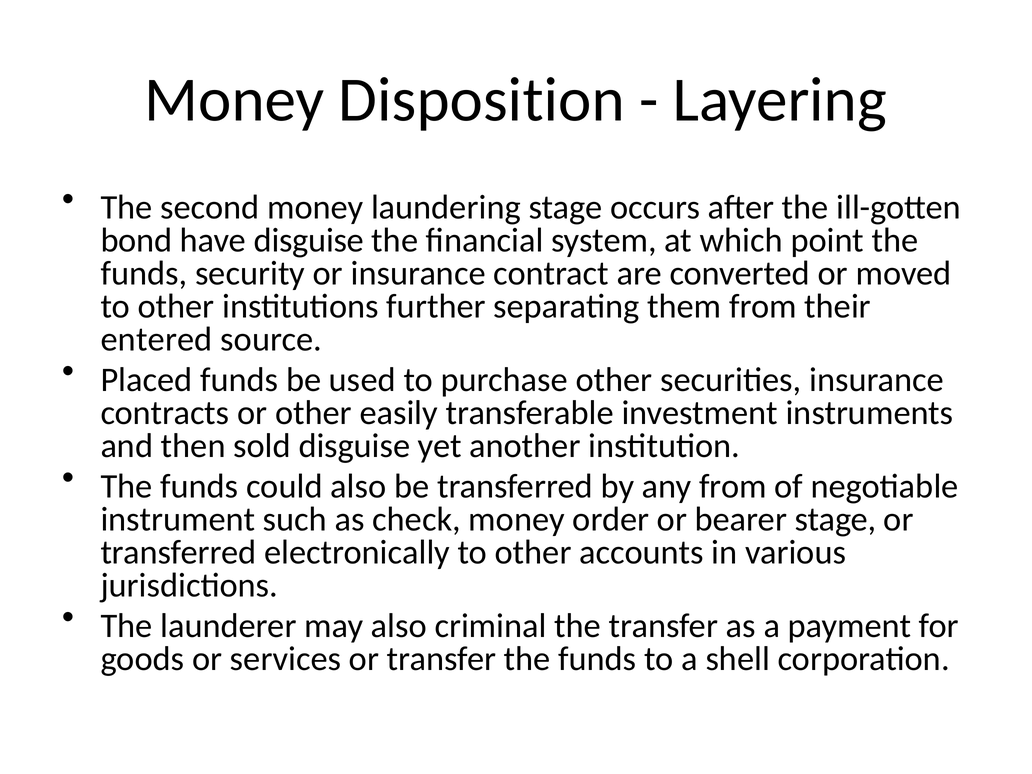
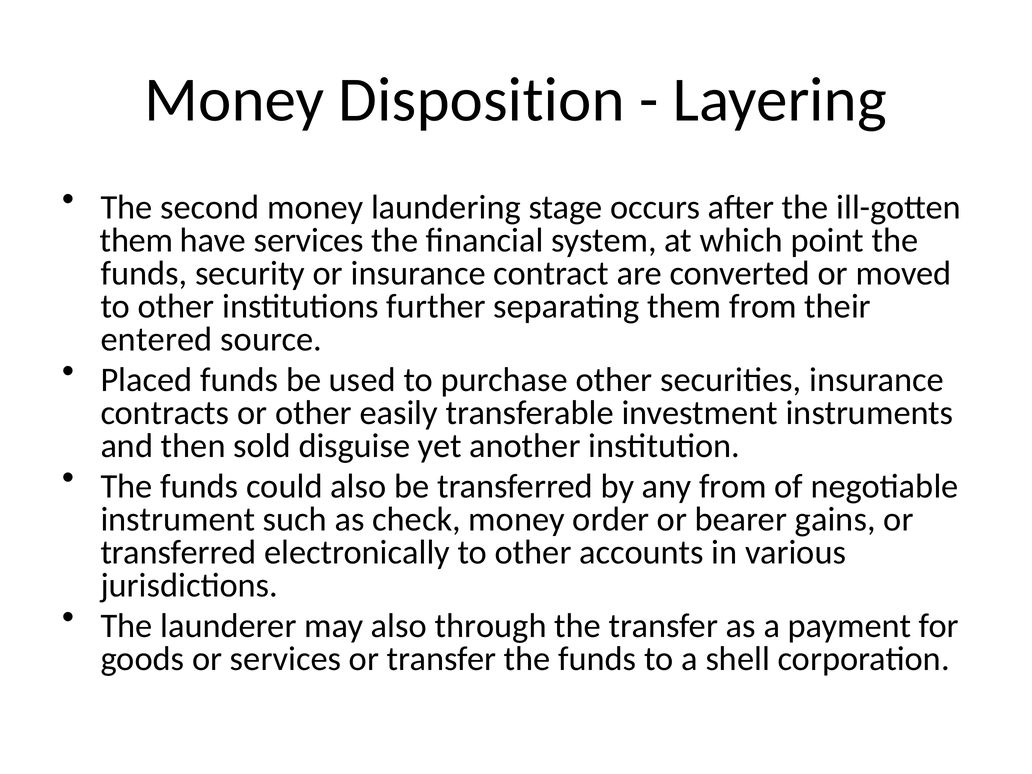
bond: bond -> them (136, 240)
have disguise: disguise -> services (309, 240)
bearer stage: stage -> gains (835, 519)
criminal: criminal -> through (491, 626)
